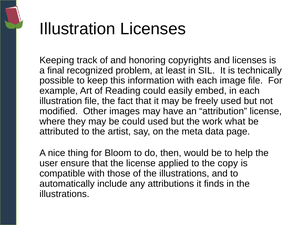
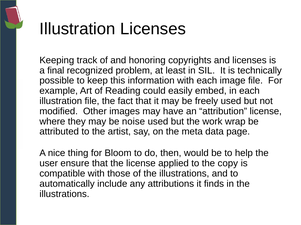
be could: could -> noise (134, 122)
what: what -> wrap (235, 122)
